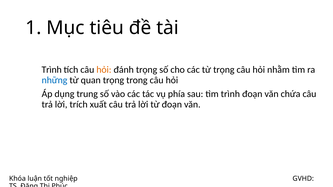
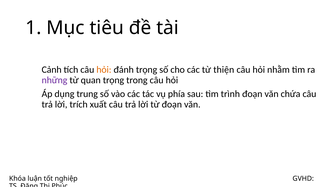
Trình: Trình -> Cảnh (52, 70)
từ trọng: trọng -> thiện (224, 70)
những colour: blue -> purple (55, 80)
